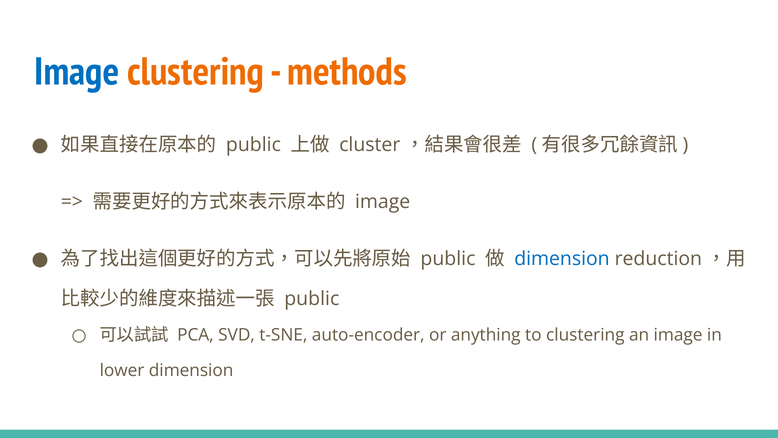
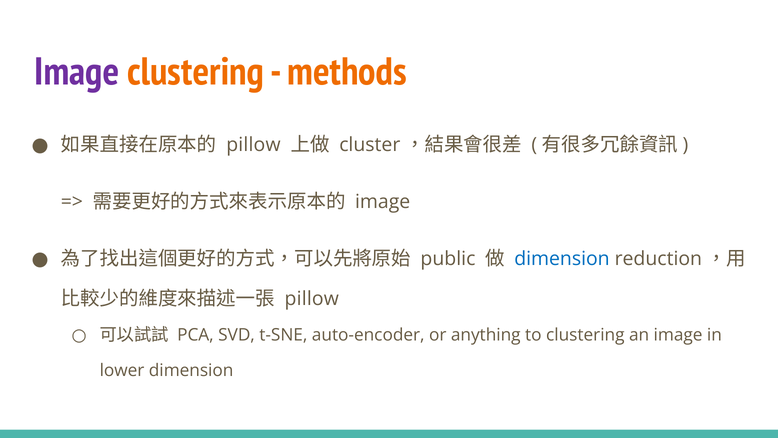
Image colour: blue -> purple (77, 72)
public: public -> pillow (253, 145)
public: public -> pillow (312, 298)
